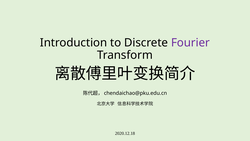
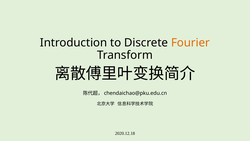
Fourier colour: purple -> orange (190, 43)
